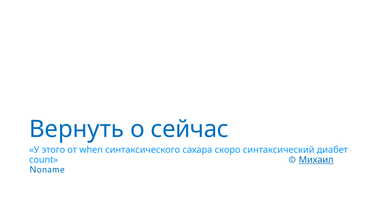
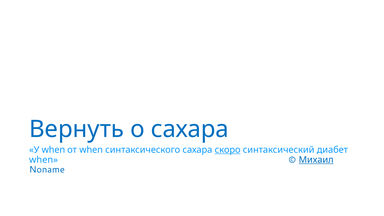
о сейчас: сейчас -> сахара (190, 129)
У этого: этого -> when (53, 150)
скоро underline: none -> present (228, 150)
count: count -> when (44, 160)
